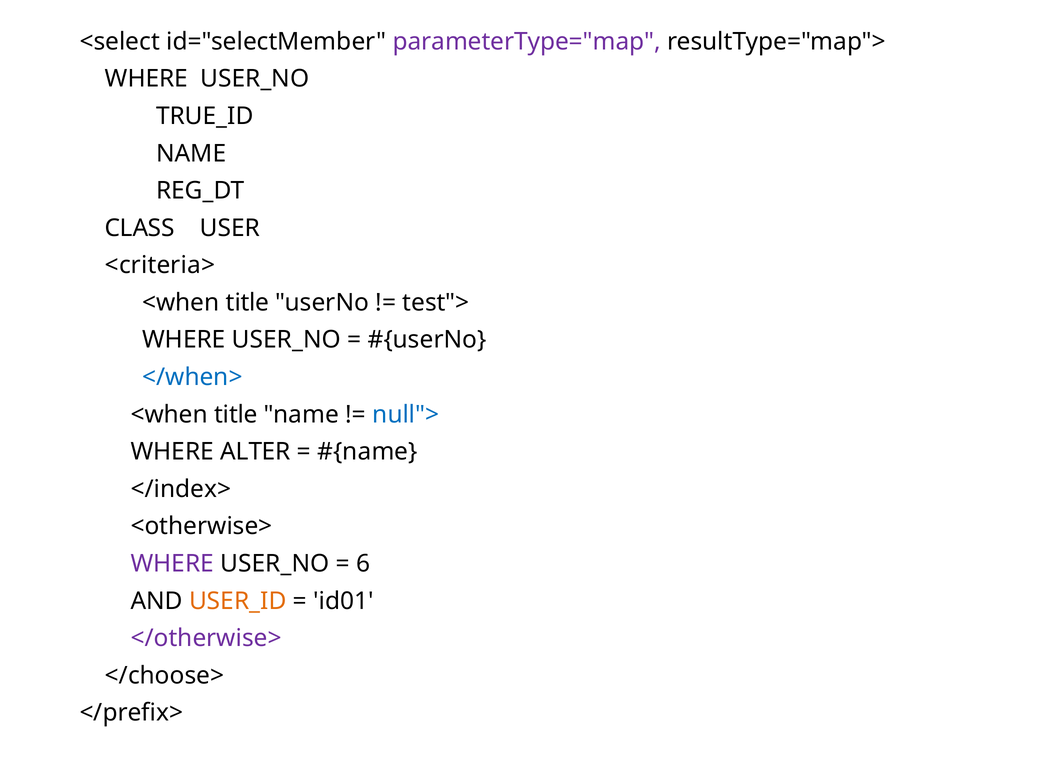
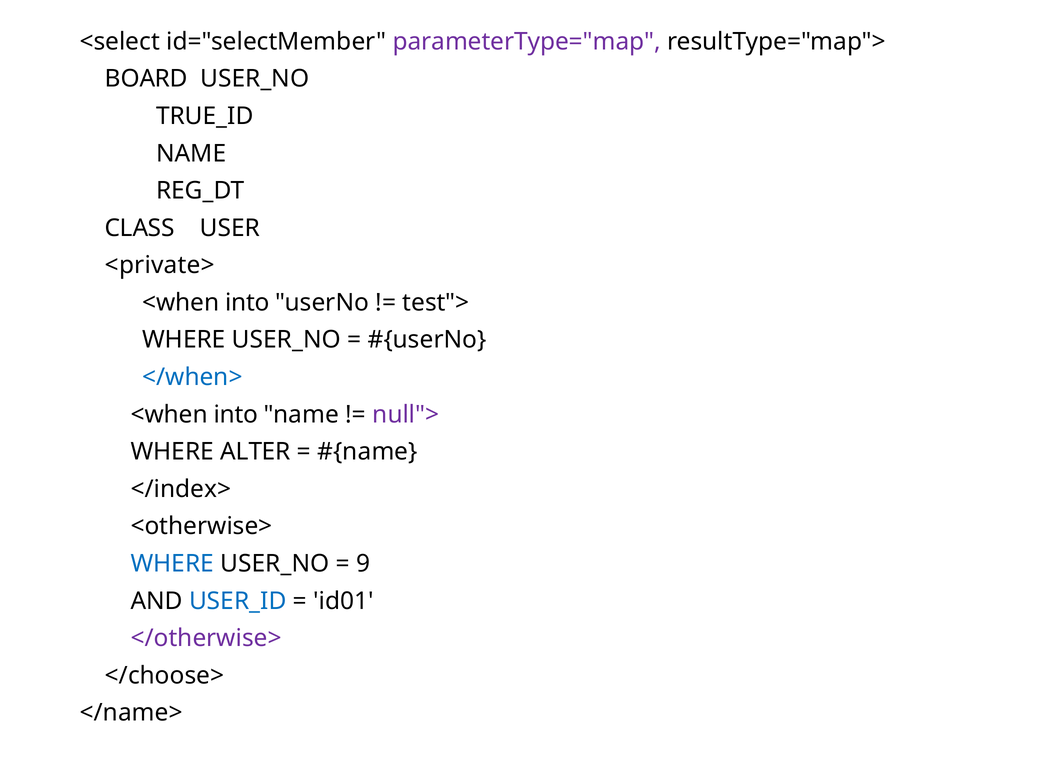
WHERE: WHERE -> BOARD (146, 79)
<criteria>: <criteria> -> <private> (160, 265)
title: title -> into (248, 303)
title: title -> into (236, 414)
null"> colour: blue -> purple (406, 414)
WHERE colour: purple -> blue (172, 563)
6: 6 -> 9 (363, 563)
USER_ID colour: orange -> blue (238, 601)
</prefix>: </prefix> -> </name> (131, 713)
